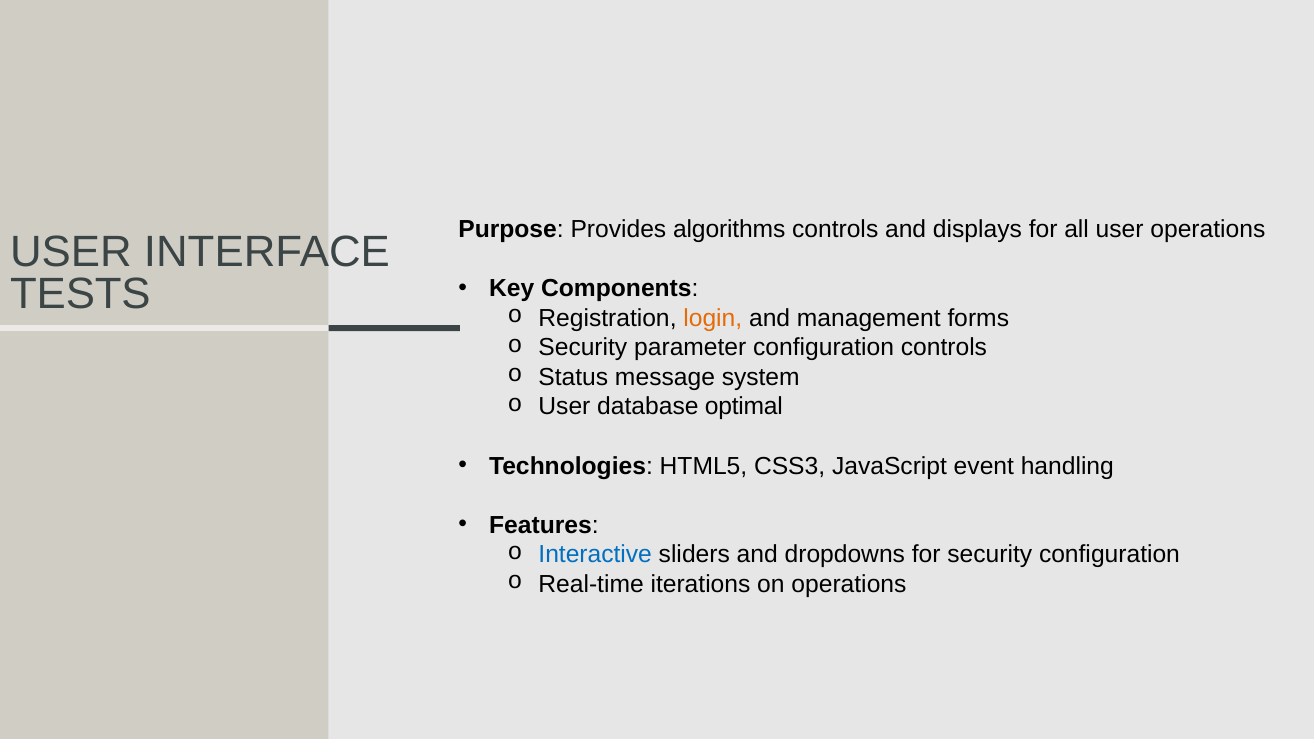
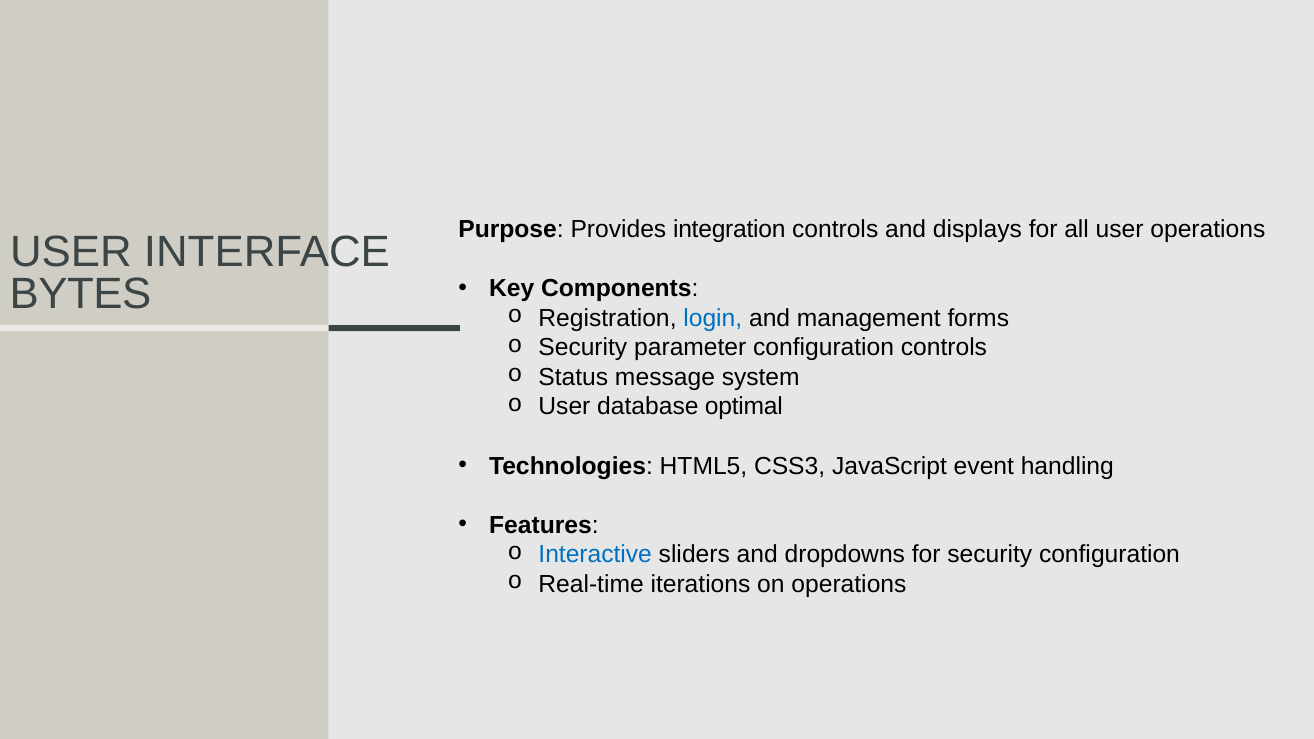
algorithms: algorithms -> integration (729, 229)
TESTS: TESTS -> BYTES (81, 294)
login colour: orange -> blue (713, 318)
